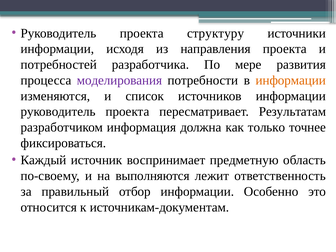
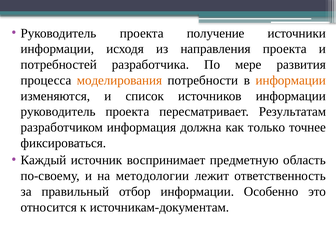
структуру: структуру -> получение (216, 33)
моделирования colour: purple -> orange (120, 80)
выполняются: выполняются -> методологии (153, 176)
